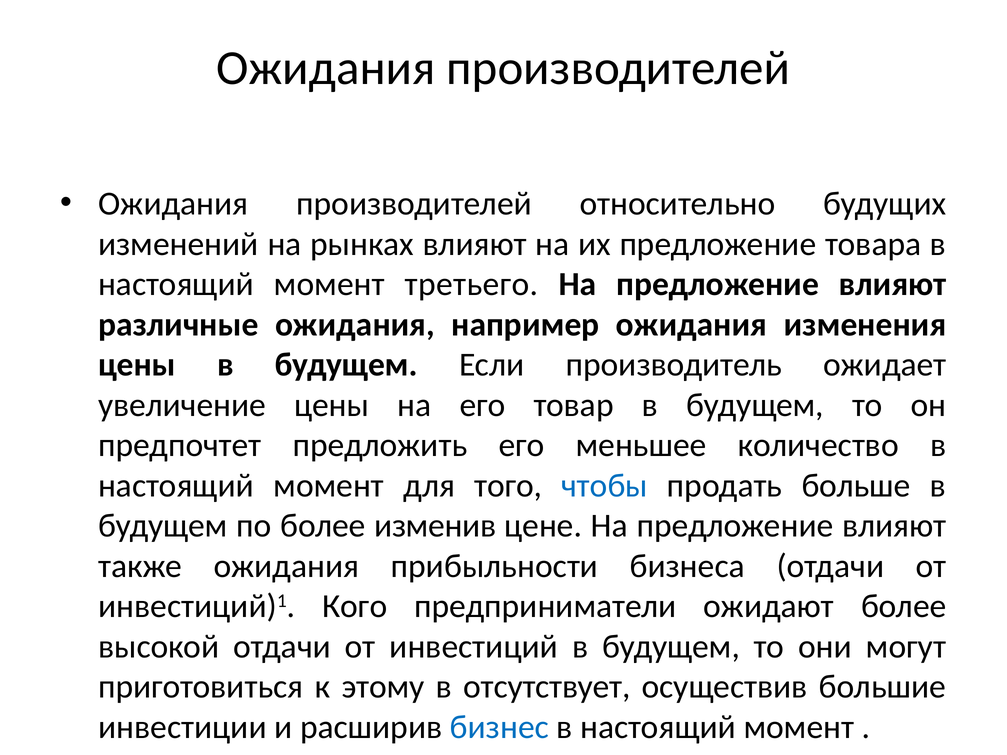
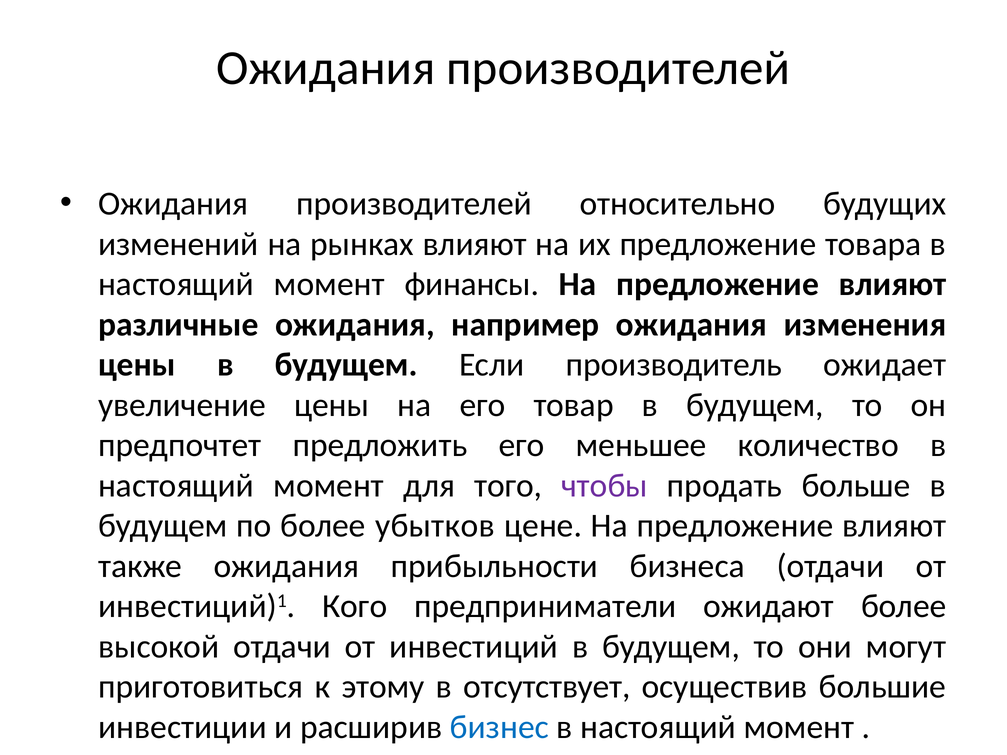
третьего: третьего -> финансы (472, 284)
чтобы colour: blue -> purple (605, 486)
изменив: изменив -> убытков (435, 526)
